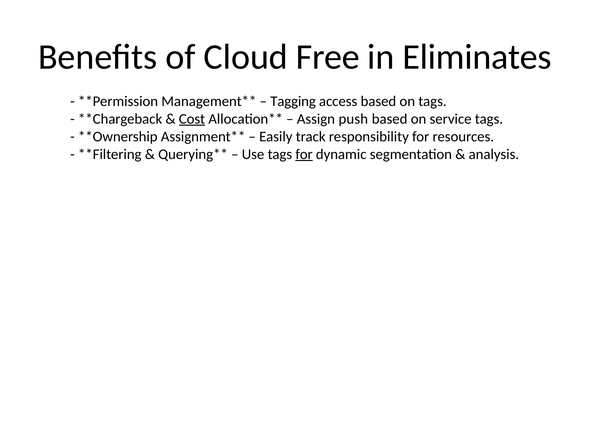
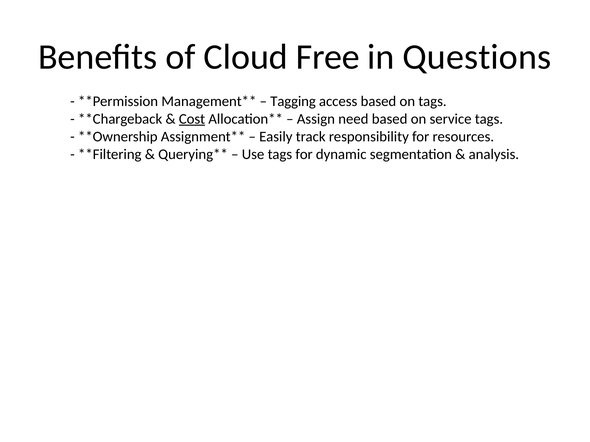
Eliminates: Eliminates -> Questions (477, 57)
push: push -> need (353, 119)
for underline: present -> none (304, 154)
